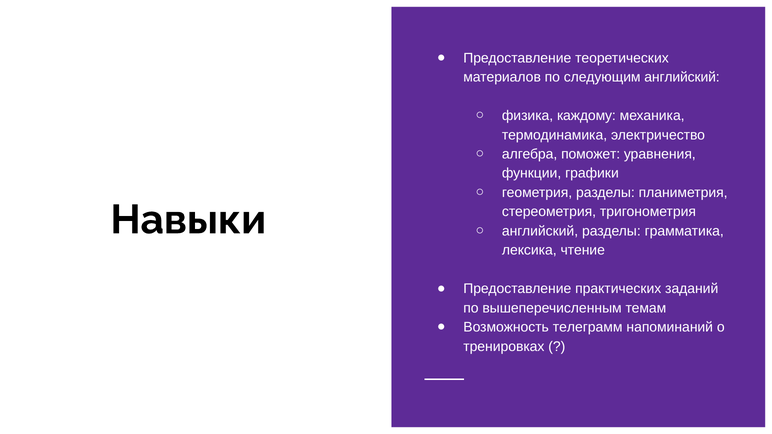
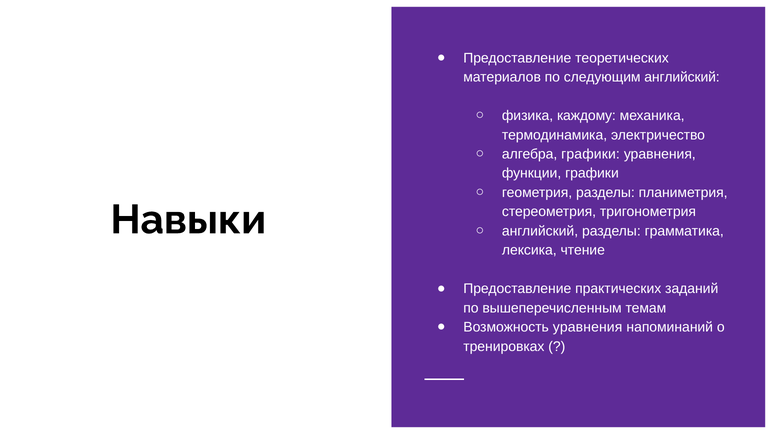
алгебра поможет: поможет -> графики (591, 154)
Возможность телеграмм: телеграмм -> уравнения (588, 327)
